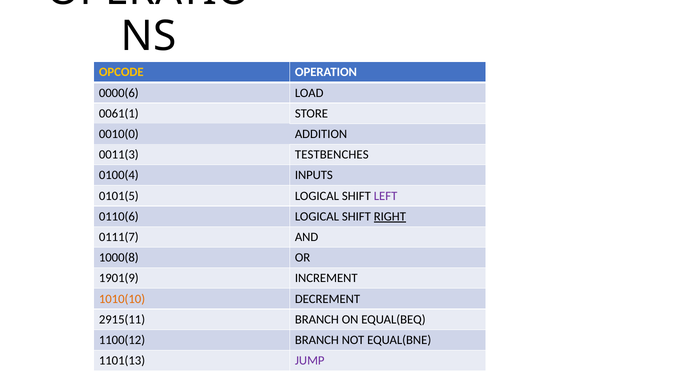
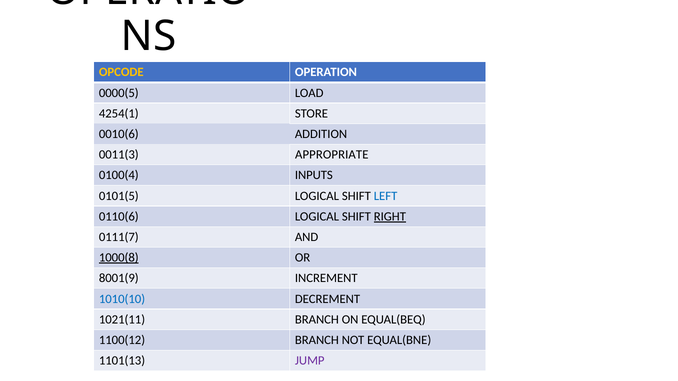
0000(6: 0000(6 -> 0000(5 (119, 93)
0061(1: 0061(1 -> 4254(1 (119, 114)
0010(0: 0010(0 -> 0010(6 (119, 134)
TESTBENCHES: TESTBENCHES -> APPROPRIATE (332, 155)
LEFT colour: purple -> blue (386, 196)
1000(8 underline: none -> present (119, 258)
1901(9: 1901(9 -> 8001(9 (119, 279)
1010(10 colour: orange -> blue (122, 299)
2915(11: 2915(11 -> 1021(11 (122, 320)
